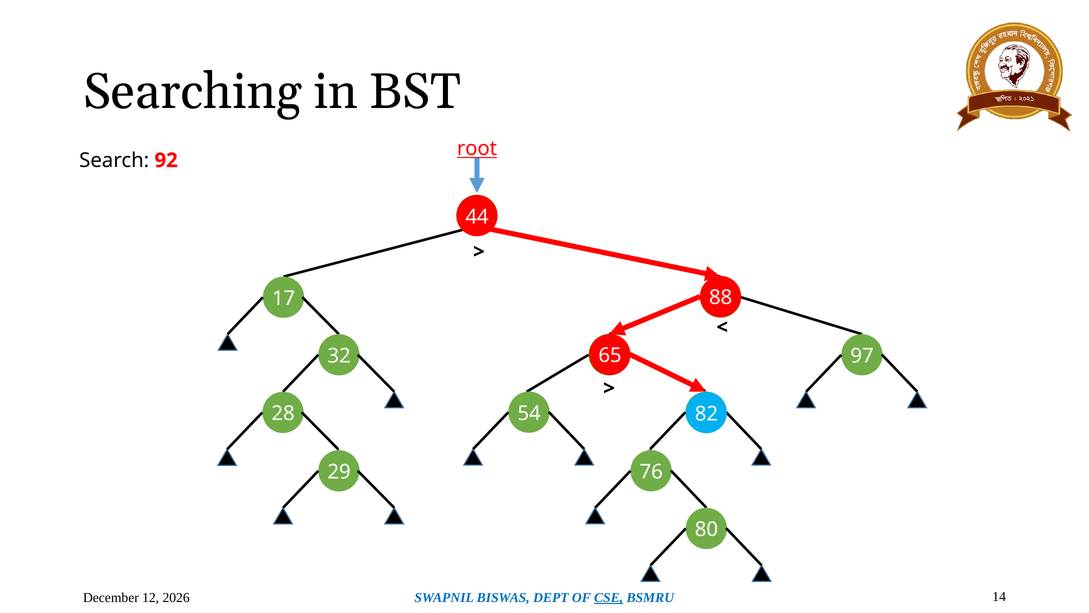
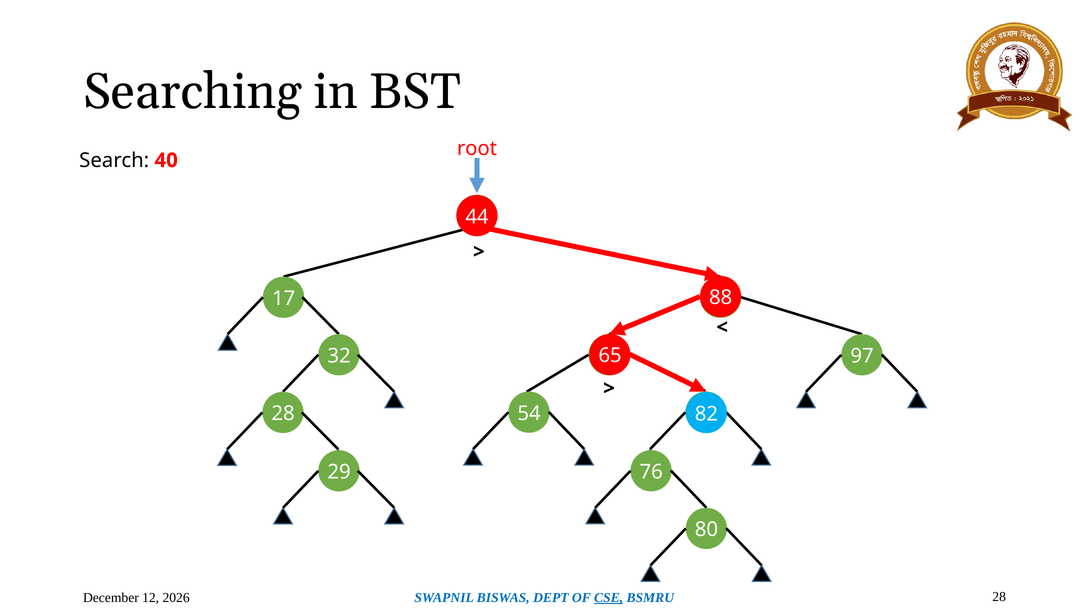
root underline: present -> none (477, 149)
92: 92 -> 40 (166, 160)
BSMRU 14: 14 -> 28 (999, 596)
